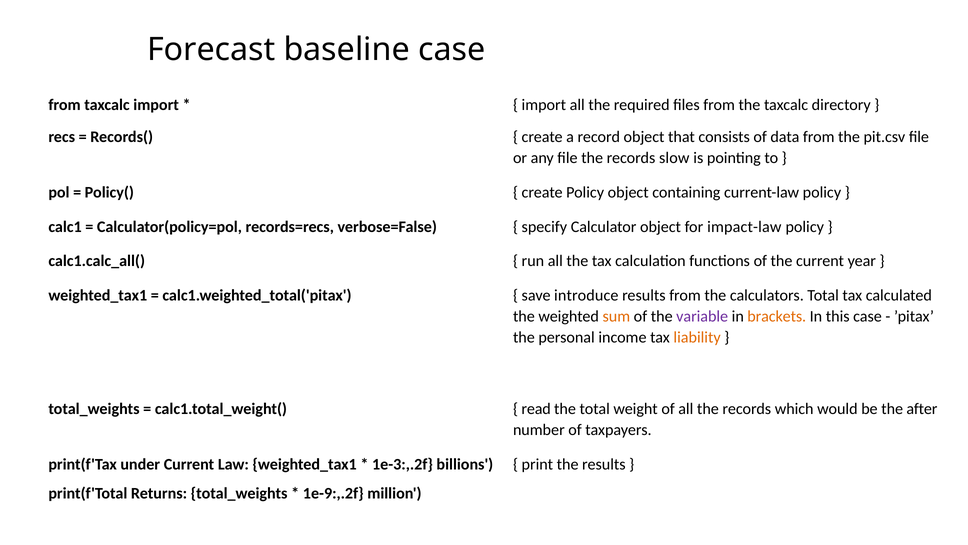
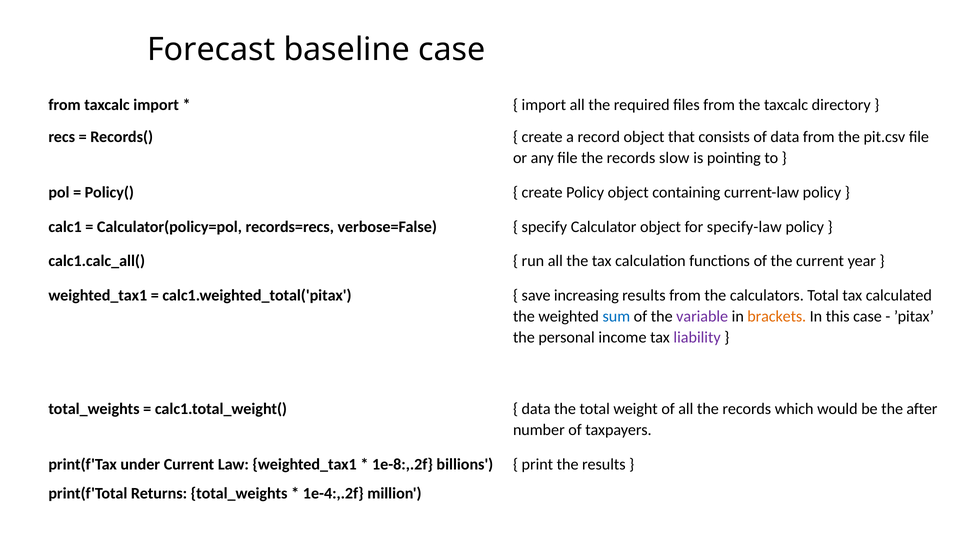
impact-law: impact-law -> specify-law (744, 227)
introduce: introduce -> increasing (586, 295)
sum colour: orange -> blue (616, 316)
liability colour: orange -> purple (697, 337)
read: read -> data (536, 408)
1e-3:,.2f: 1e-3:,.2f -> 1e-8:,.2f (402, 464)
1e-9:,.2f: 1e-9:,.2f -> 1e-4:,.2f (333, 493)
